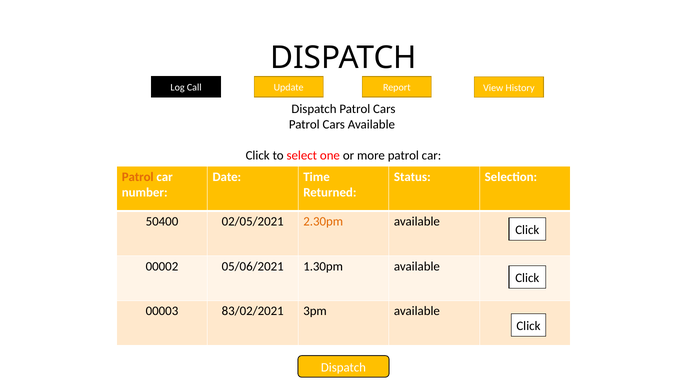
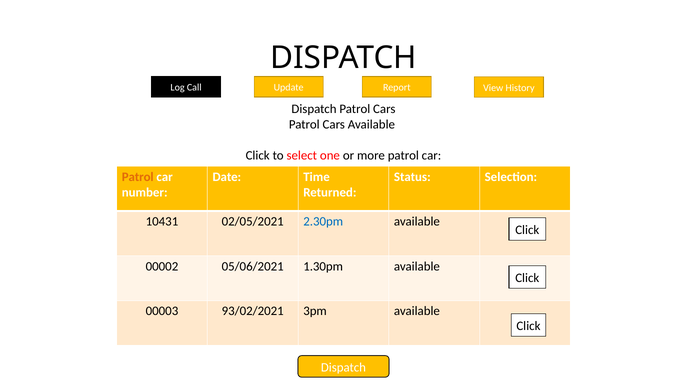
50400: 50400 -> 10431 (162, 221)
2.30pm colour: orange -> blue (323, 221)
83/02/2021: 83/02/2021 -> 93/02/2021 (253, 311)
